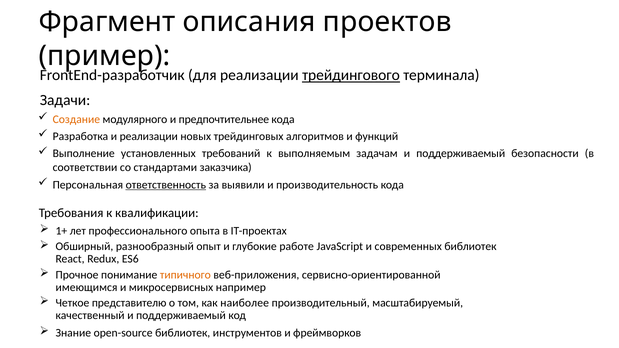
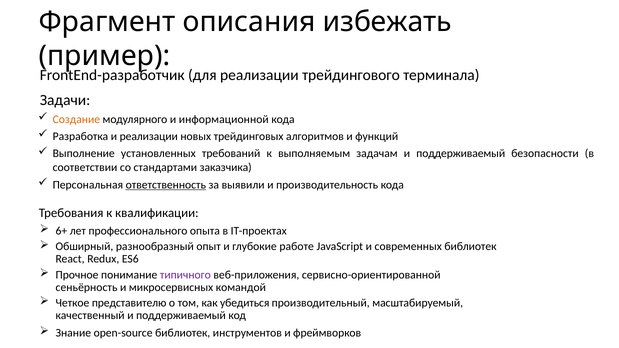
проектов: проектов -> избежать (387, 22)
трейдингового underline: present -> none (351, 75)
предпочтительнее: предпочтительнее -> информационной (224, 119)
1+: 1+ -> 6+ (61, 231)
типичного colour: orange -> purple (185, 275)
имеющимся: имеющимся -> сеньёрность (87, 287)
например: например -> командой (241, 287)
наиболее: наиболее -> убедиться (245, 303)
